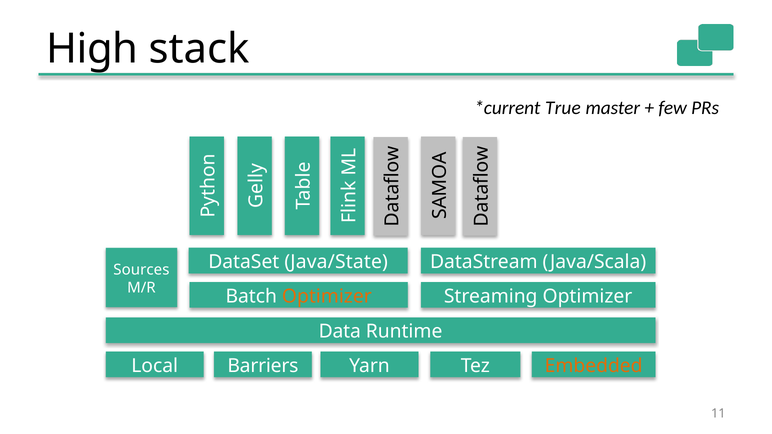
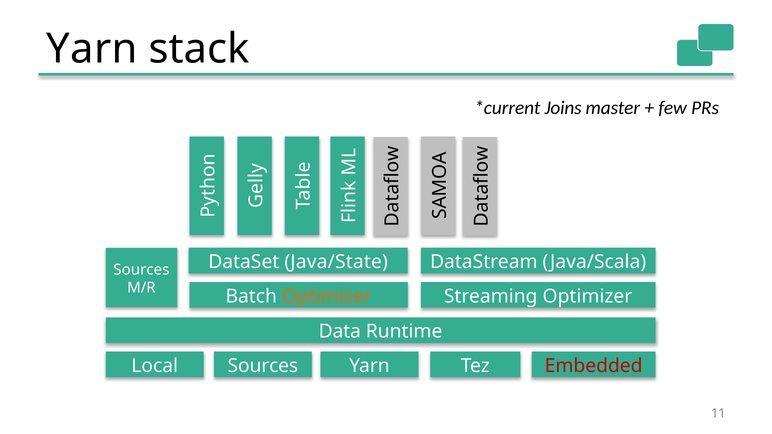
High: High -> Yarn (92, 49)
True: True -> Joins (563, 108)
Local Barriers: Barriers -> Sources (263, 366)
Embedded colour: orange -> red (594, 366)
